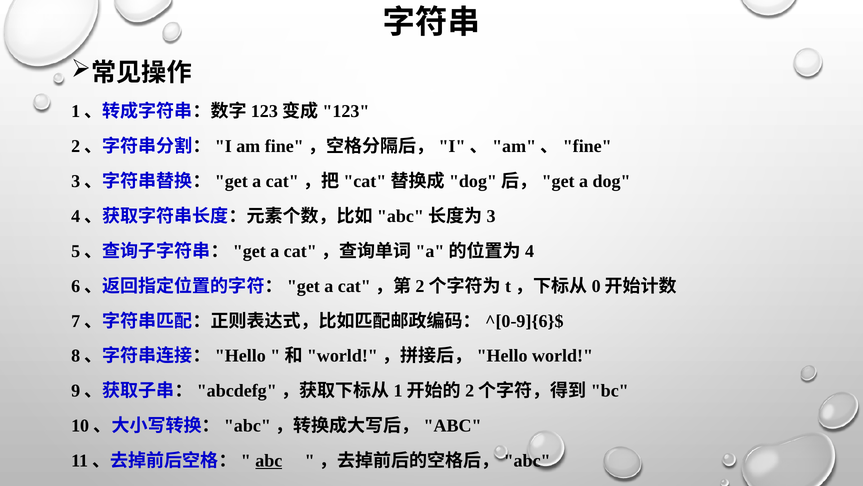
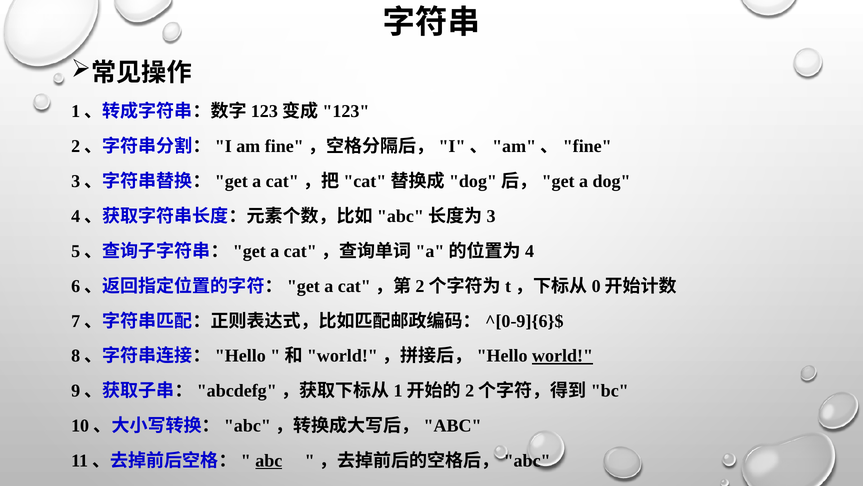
world underline: none -> present (563, 356)
